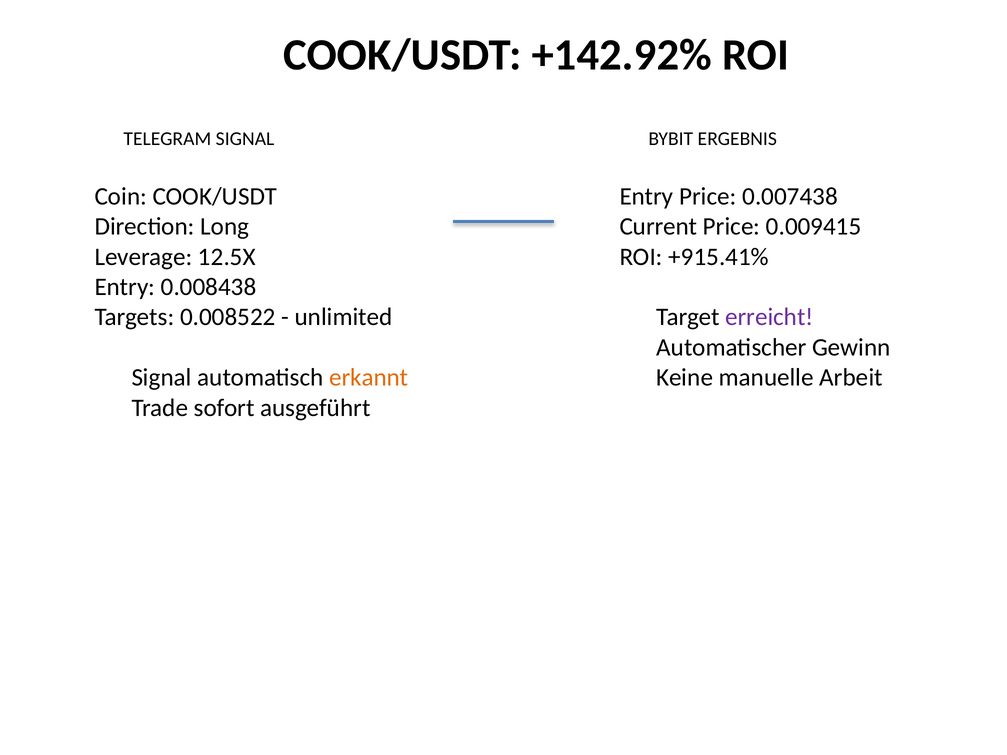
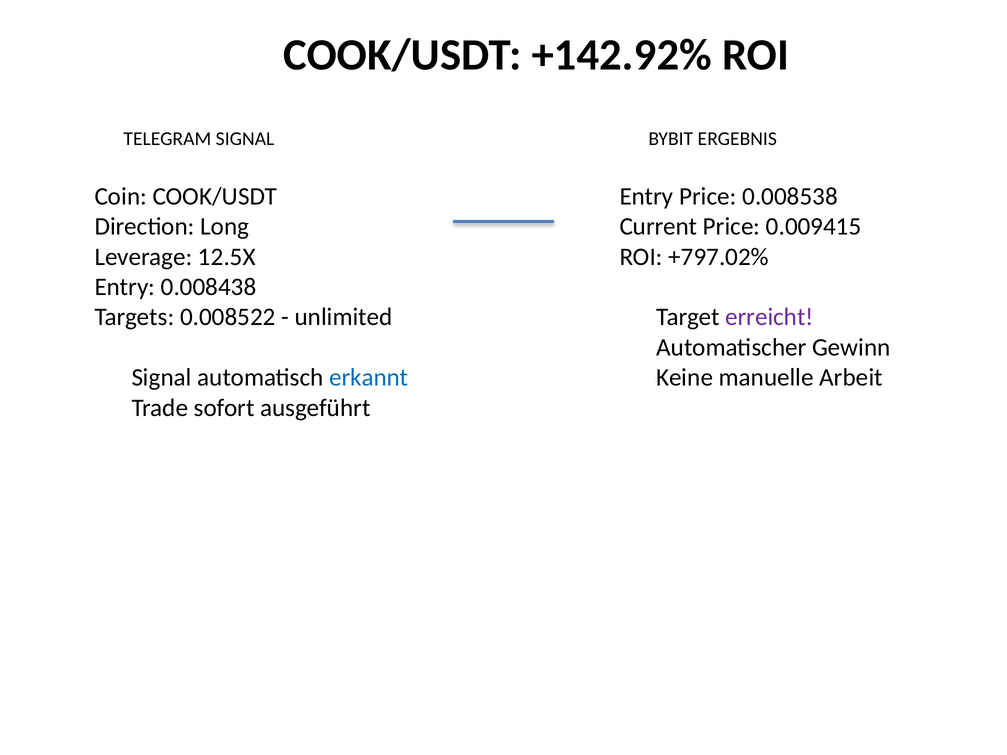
0.007438: 0.007438 -> 0.008538 (790, 196)
+915.41%: +915.41% -> +797.02% (719, 257)
erkannt colour: orange -> blue (369, 378)
